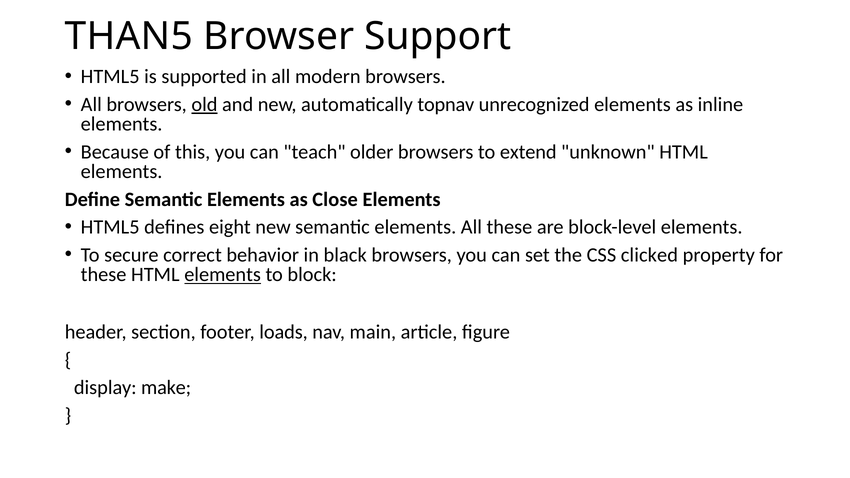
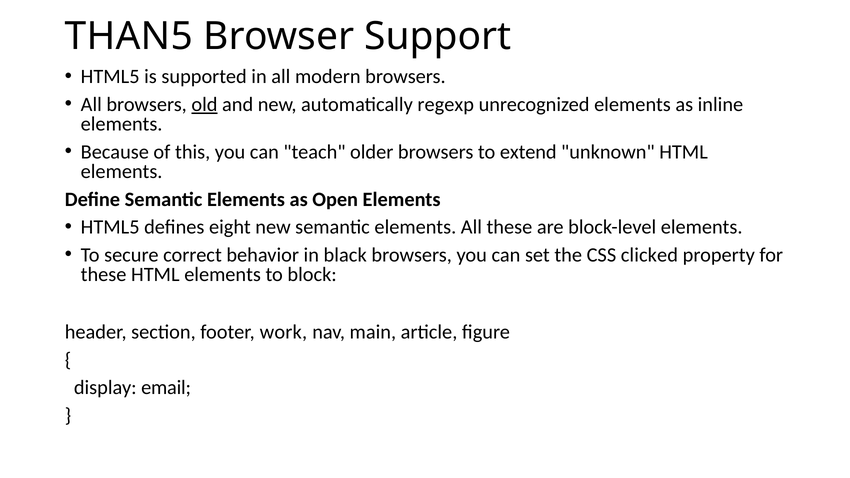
topnav: topnav -> regexp (446, 104)
Close: Close -> Open (335, 199)
elements underline: present -> none (223, 275)
loads: loads -> work (283, 332)
make: make -> email (166, 388)
